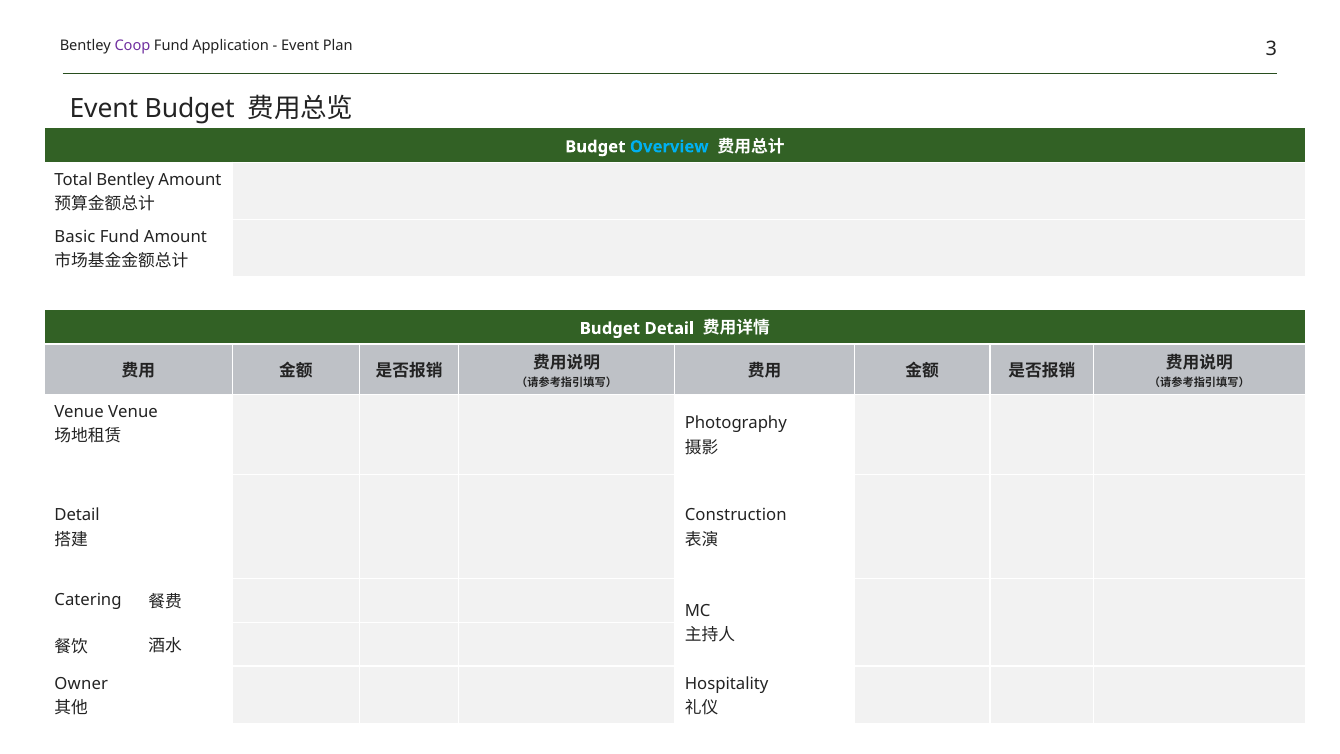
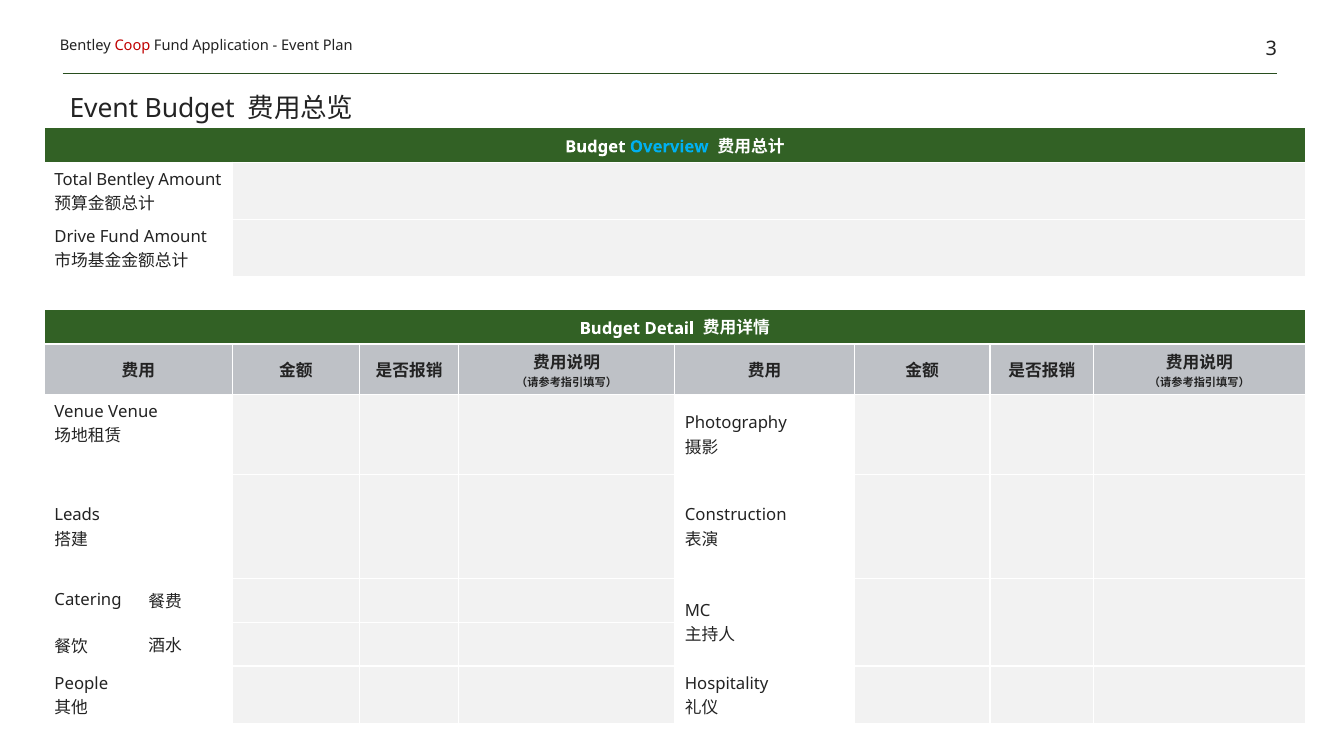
Coop colour: purple -> red (132, 45)
Basic: Basic -> Drive (75, 237)
Detail: Detail -> Leads (77, 515)
Owner: Owner -> People (81, 683)
